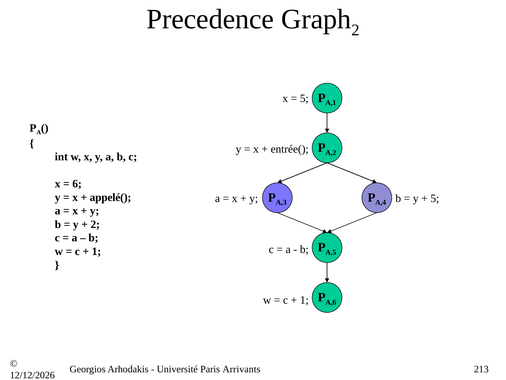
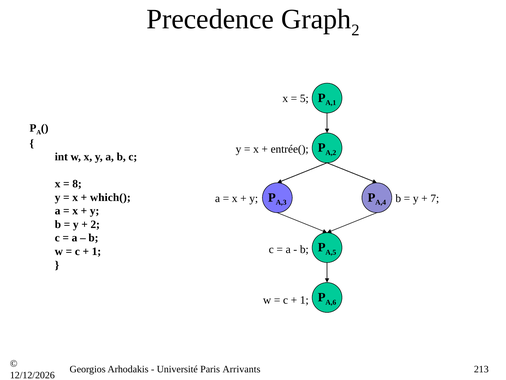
6: 6 -> 8 (77, 184)
appelé(: appelé( -> which( (110, 197)
5: 5 -> 7 (435, 198)
